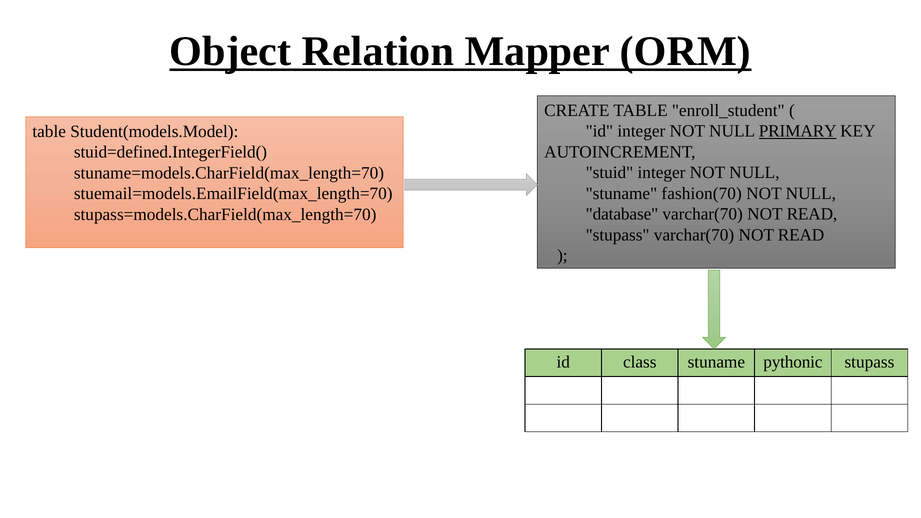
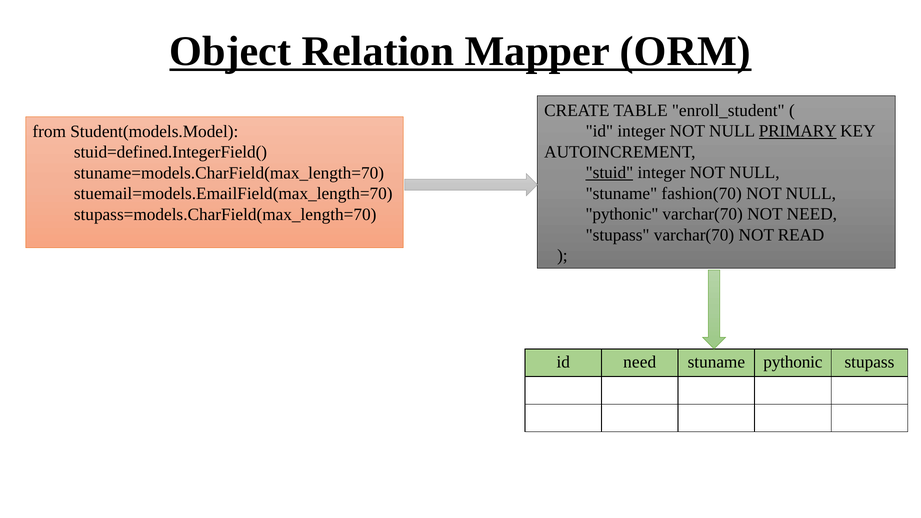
table: table -> from (49, 132)
stuid underline: none -> present (609, 173)
database: database -> pythonic (622, 214)
READ: READ -> NEED (812, 214)
id class: class -> need (640, 362)
